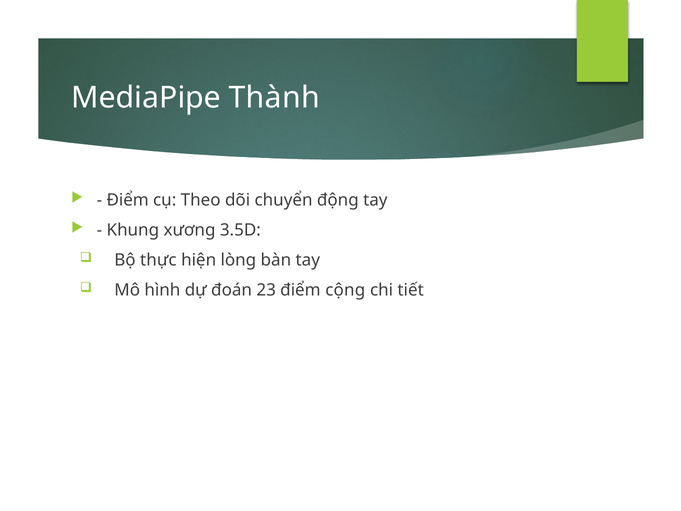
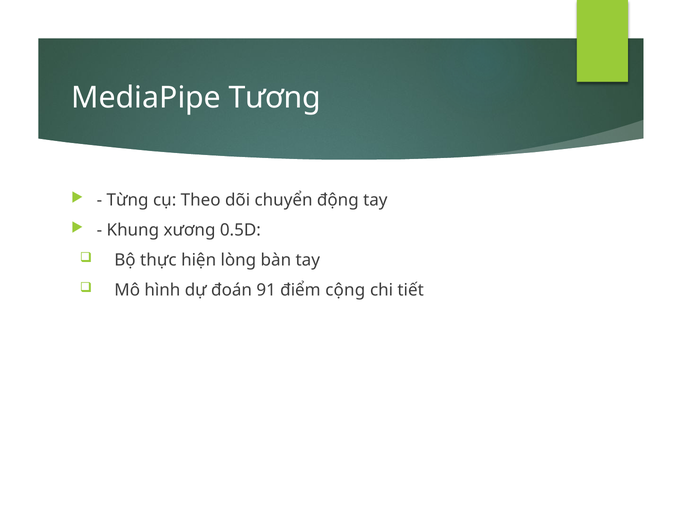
Thành: Thành -> Tương (275, 98)
Điểm: Điểm -> Từng (128, 200)
3.5D: 3.5D -> 0.5D (240, 230)
23: 23 -> 91 (266, 290)
